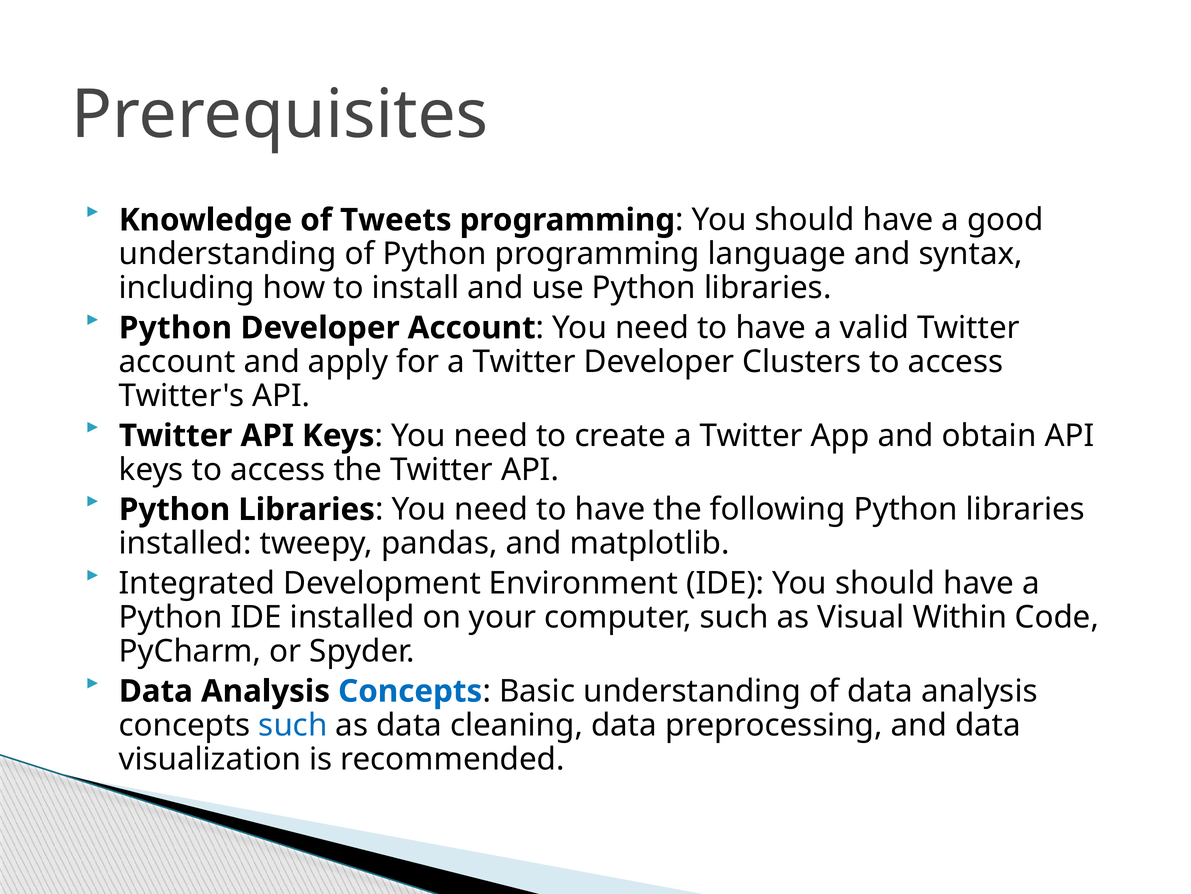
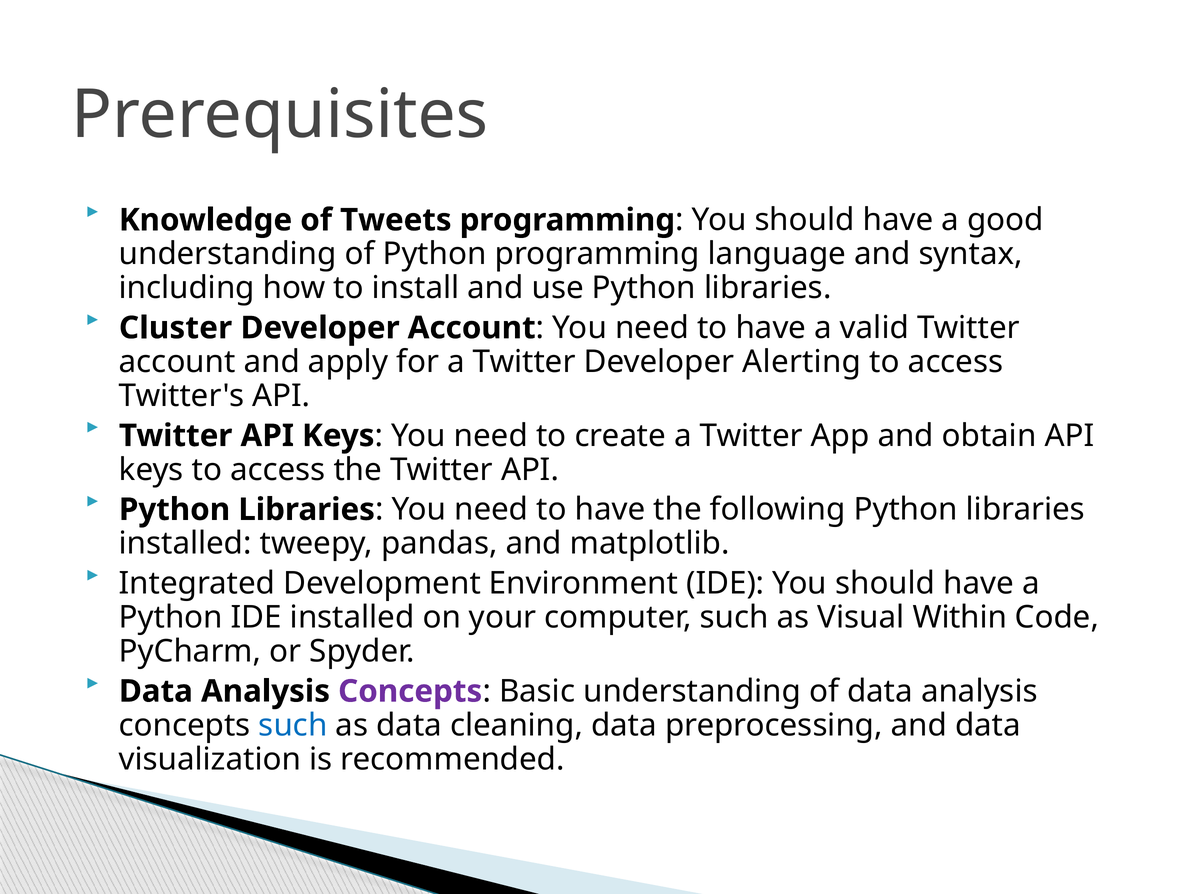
Python: Python -> Cluster (176, 328)
Clusters: Clusters -> Alerting (802, 362)
Concepts colour: blue -> purple (410, 691)
